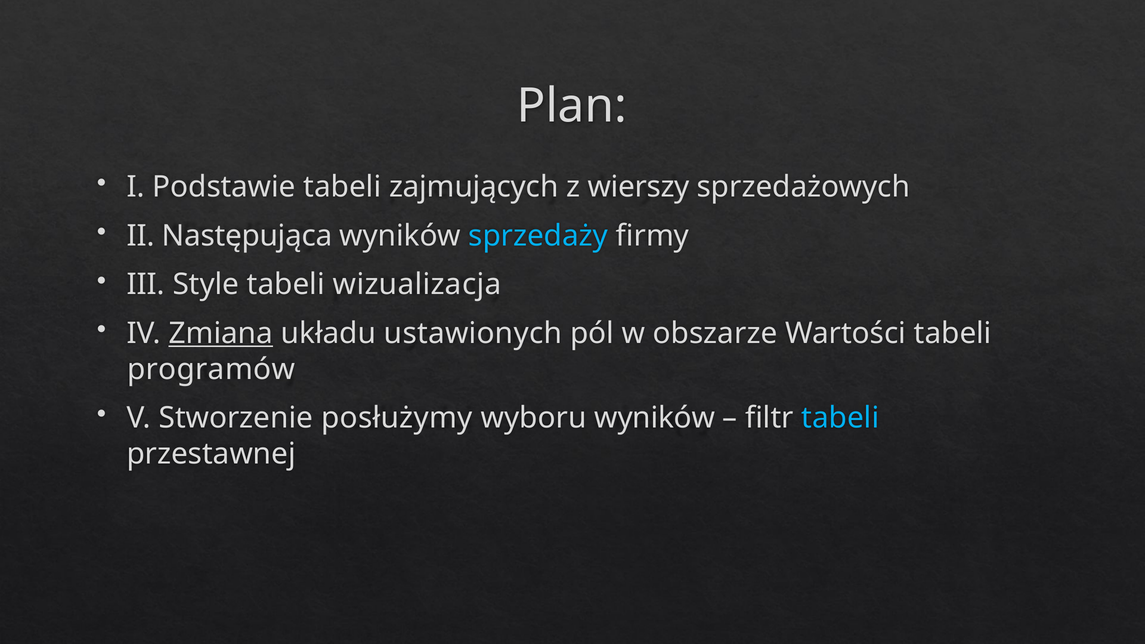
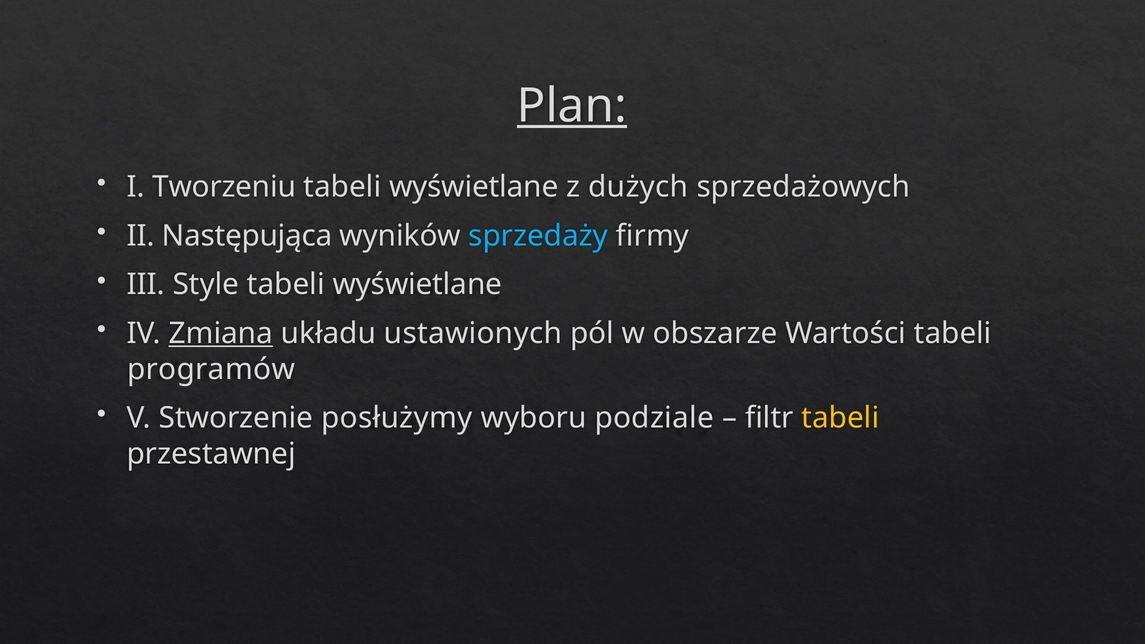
Plan underline: none -> present (572, 106)
Podstawie: Podstawie -> Tworzeniu (224, 187)
zajmujących: zajmujących -> wyświetlane (474, 187)
wierszy: wierszy -> dużych (638, 187)
Style tabeli wizualizacja: wizualizacja -> wyświetlane (417, 285)
wyboru wyników: wyników -> podziale (654, 418)
tabeli colour: light blue -> yellow (840, 418)
